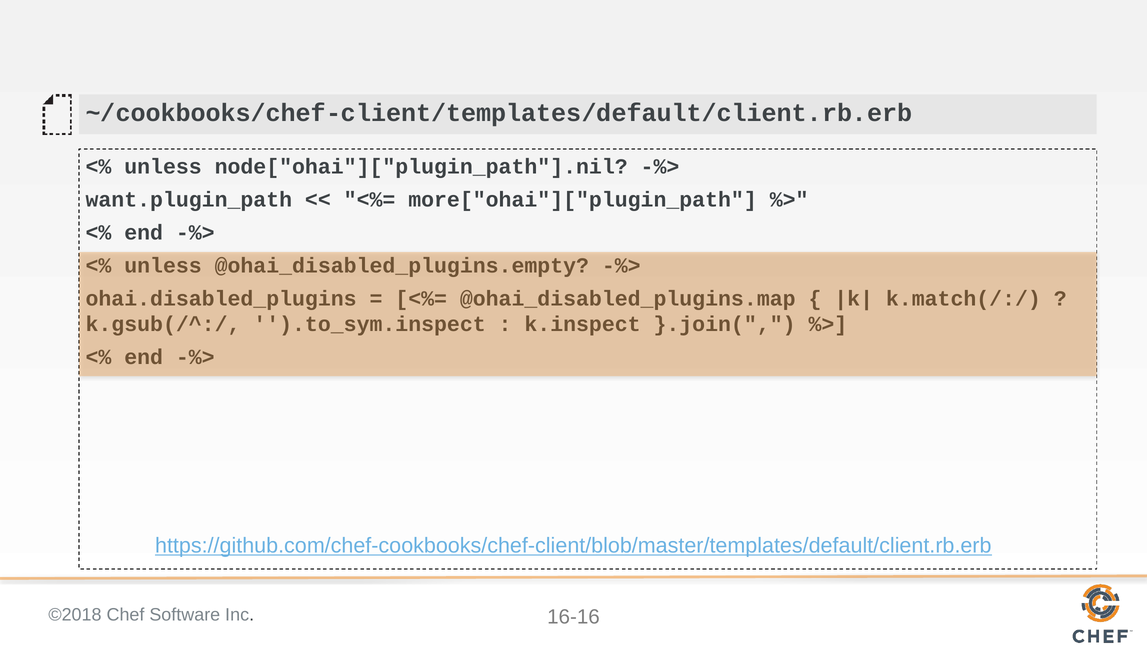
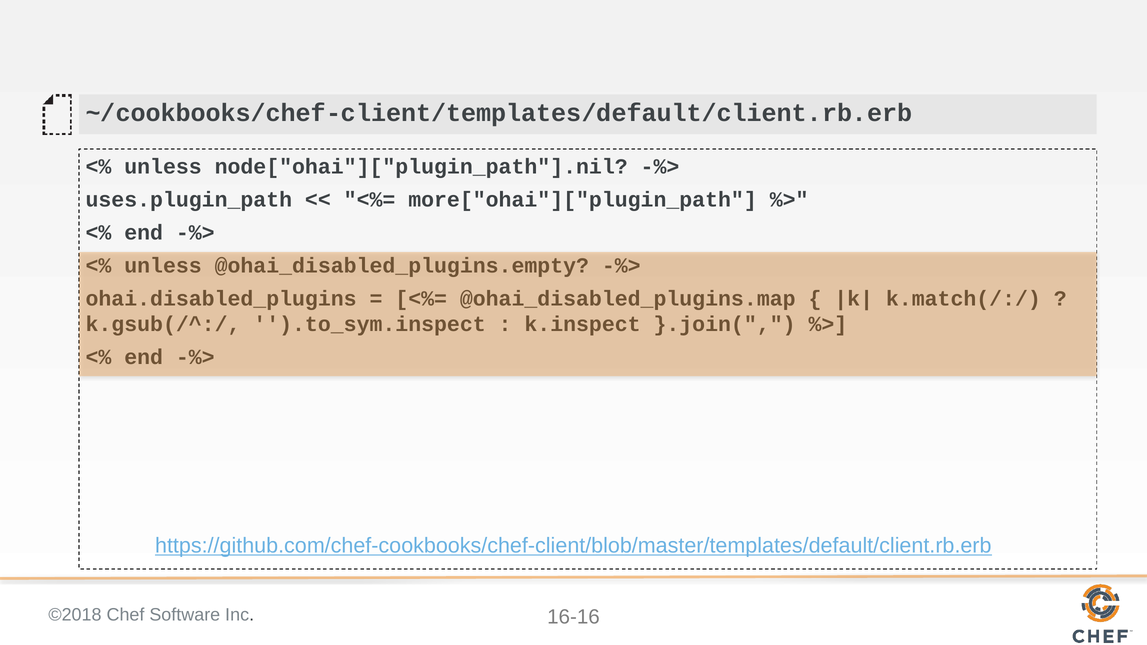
want.plugin_path: want.plugin_path -> uses.plugin_path (189, 200)
